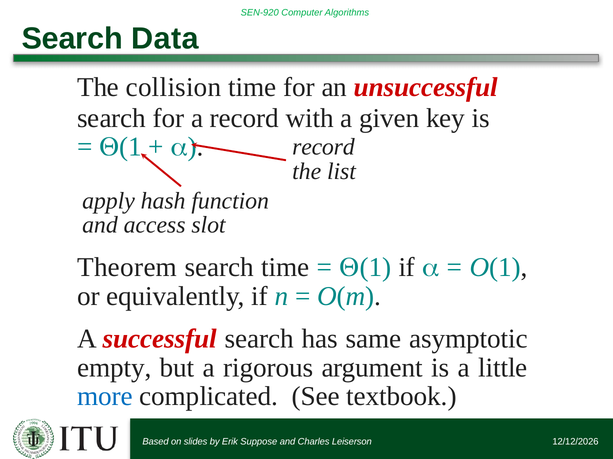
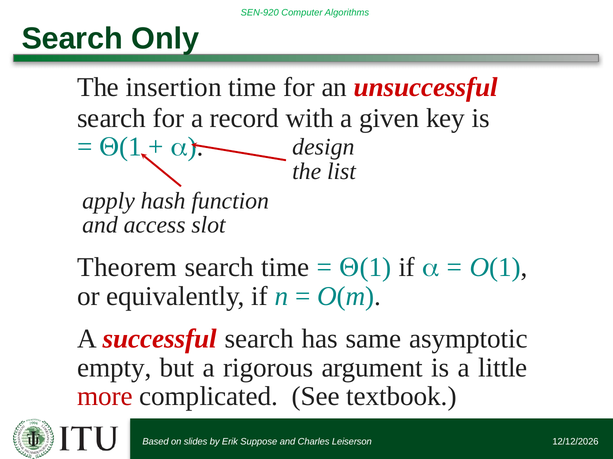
Data: Data -> Only (165, 39)
collision: collision -> insertion (174, 87)
record: record -> design (323, 147)
more colour: blue -> red (105, 397)
